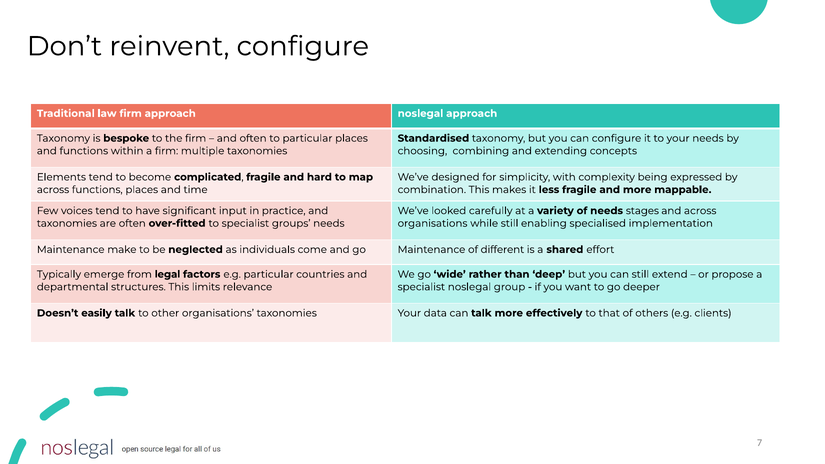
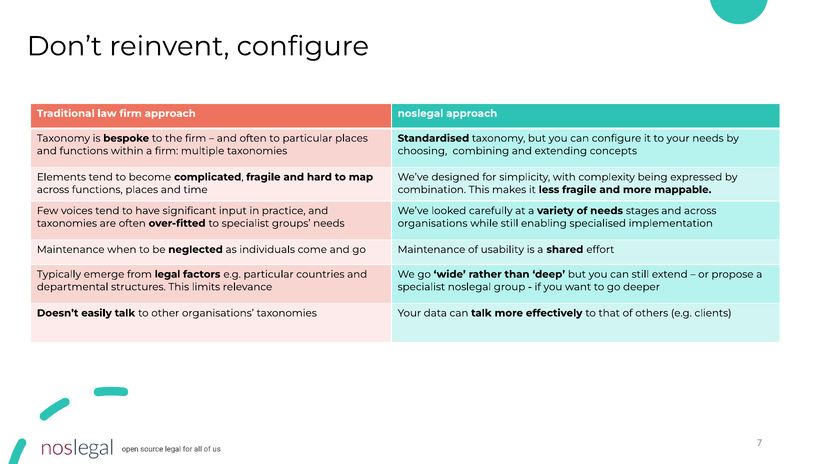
make: make -> when (122, 250)
different: different -> usability (502, 250)
